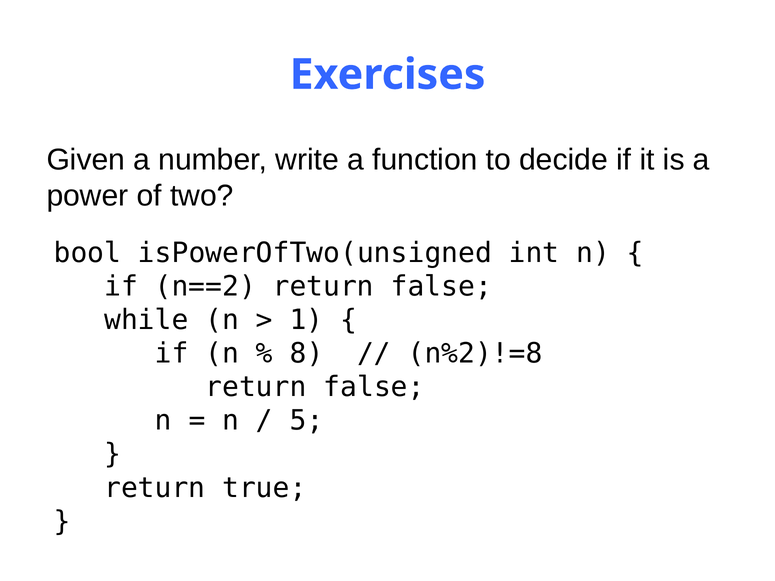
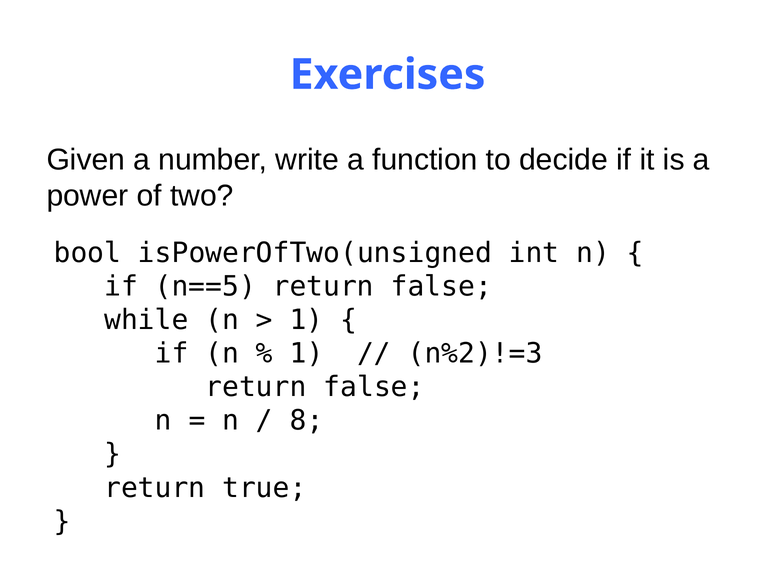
n==2: n==2 -> n==5 (205, 287)
8: 8 -> 1 (307, 354)
n%2)!=8: n%2)!=8 -> n%2)!=3 (475, 354)
5: 5 -> 8 (307, 421)
